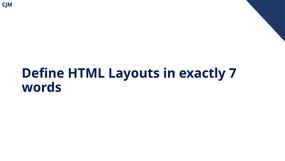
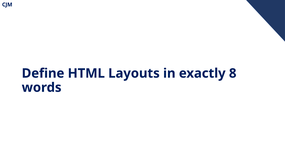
7: 7 -> 8 (233, 73)
